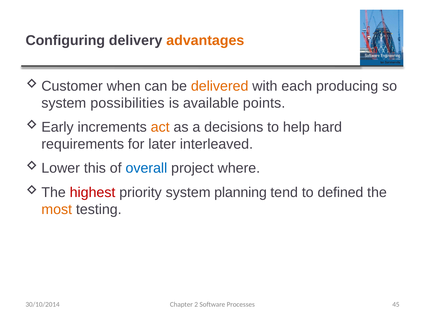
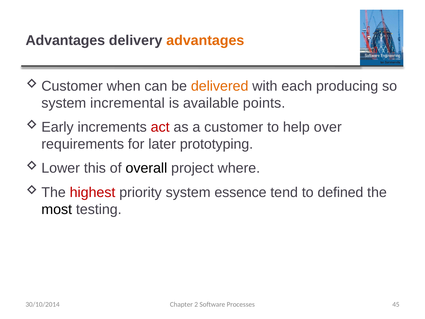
Configuring: Configuring -> Advantages (65, 40)
possibilities: possibilities -> incremental (127, 103)
act colour: orange -> red (160, 127)
decisions: decisions -> customer (234, 127)
hard: hard -> over (328, 127)
interleaved: interleaved -> prototyping (216, 144)
overall colour: blue -> black (146, 168)
planning: planning -> essence (241, 192)
most colour: orange -> black (57, 209)
